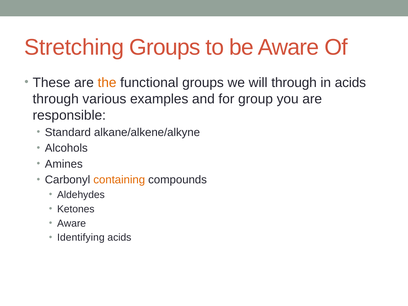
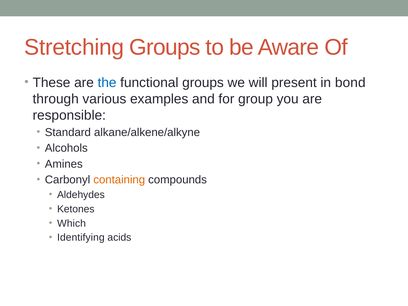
the colour: orange -> blue (107, 83)
will through: through -> present (294, 83)
in acids: acids -> bond (350, 83)
Aware: Aware -> Which (72, 223)
